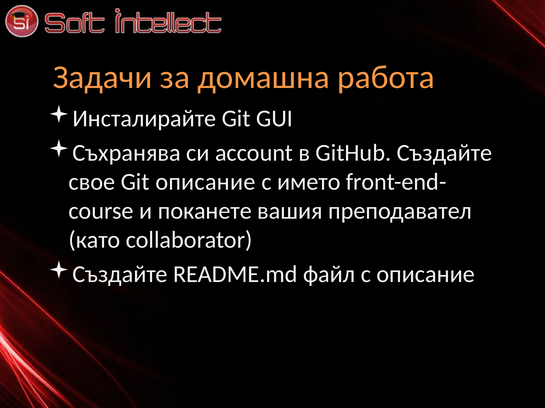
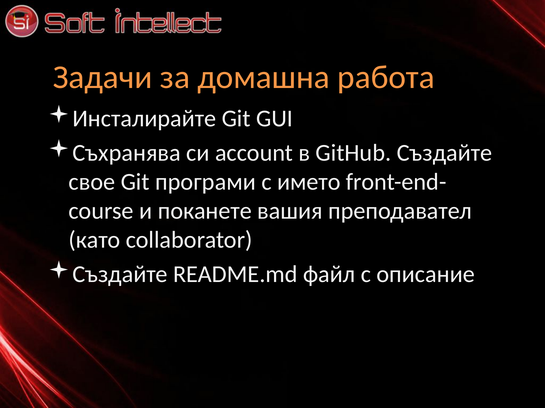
Git описание: описание -> програми (206, 182)
